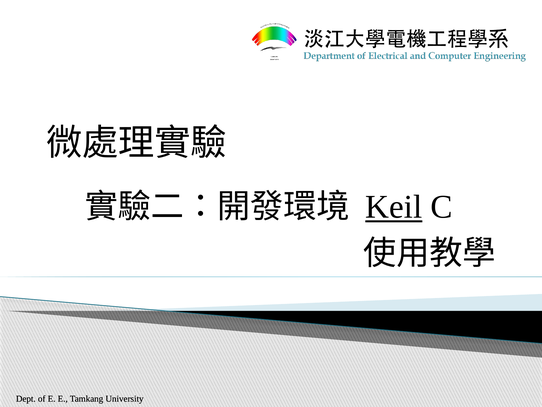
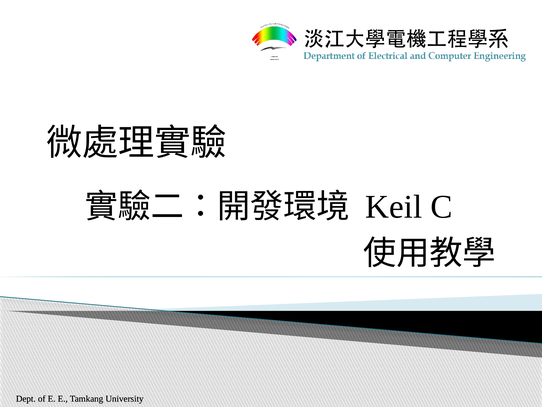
Keil underline: present -> none (394, 207)
